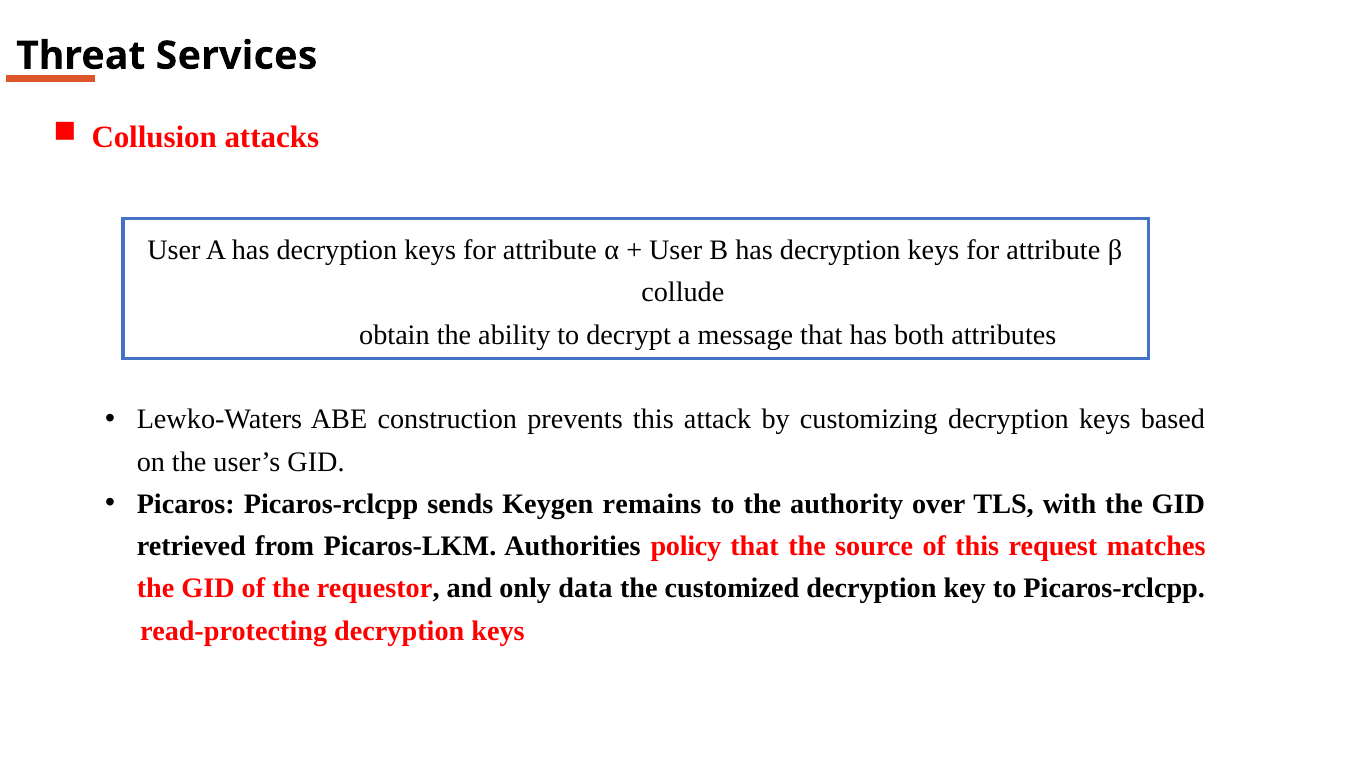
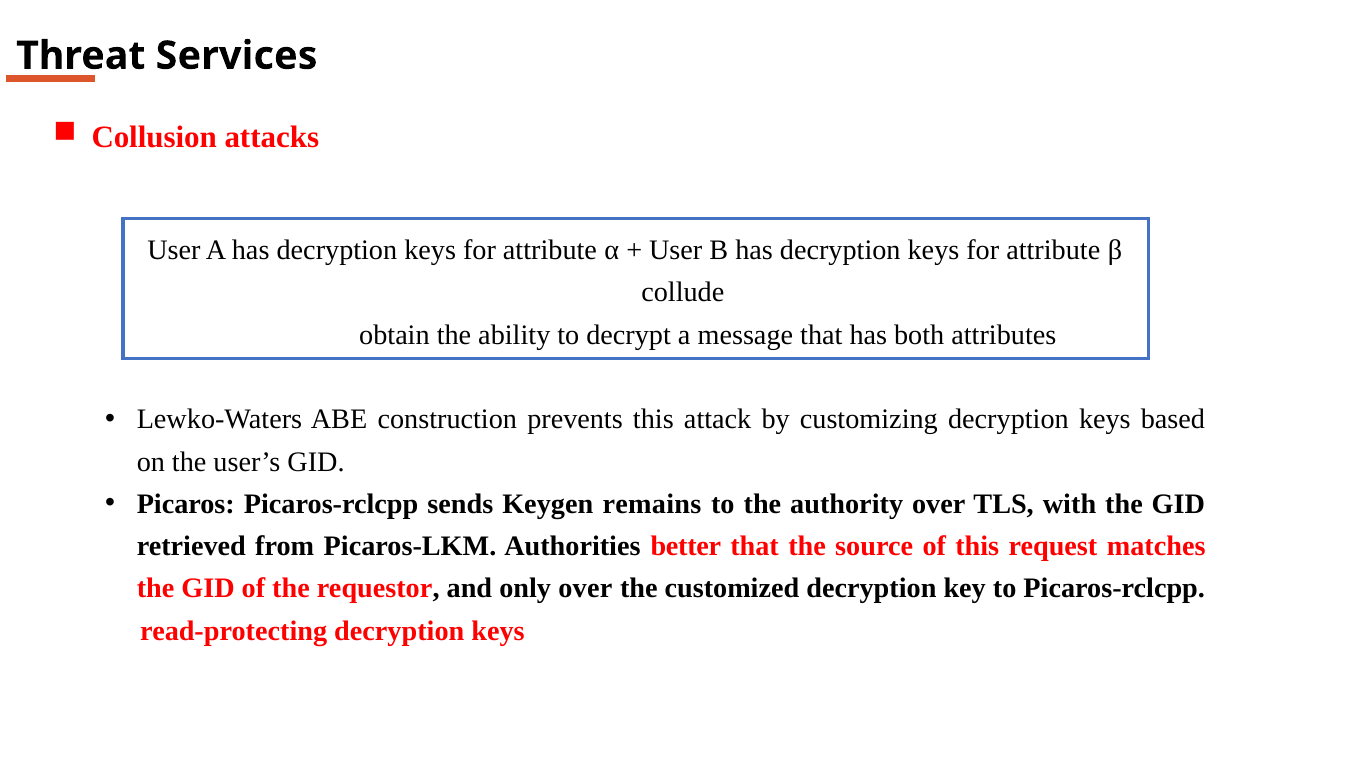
policy: policy -> better (686, 546)
only data: data -> over (585, 589)
